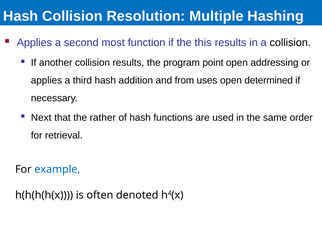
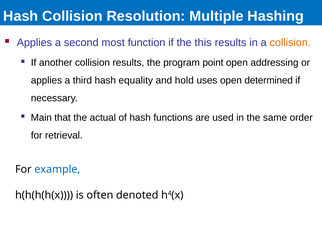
collision colour: black -> orange (290, 43)
addition: addition -> equality (136, 81)
from: from -> hold (184, 81)
Next: Next -> Main (41, 118)
rather: rather -> actual (103, 118)
